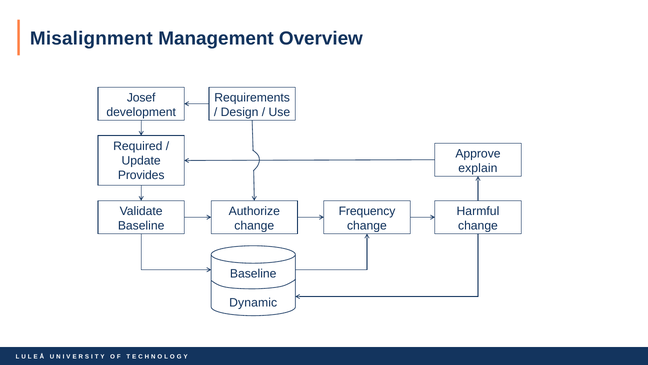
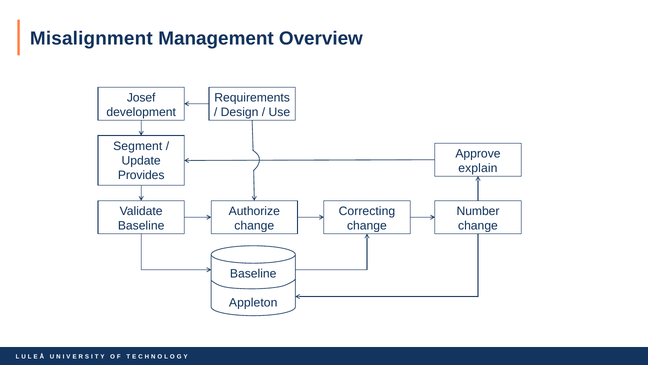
Required: Required -> Segment (138, 146)
Frequency: Frequency -> Correcting (367, 211)
Harmful: Harmful -> Number (478, 211)
Dynamic: Dynamic -> Appleton (253, 303)
